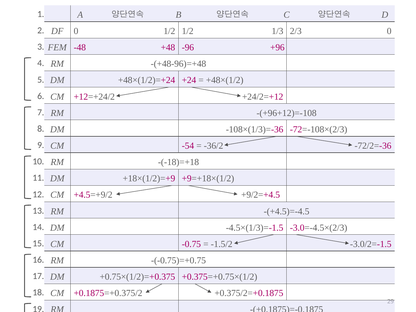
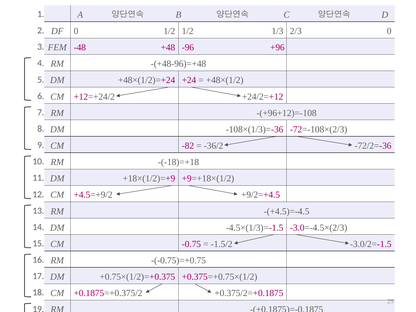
-54: -54 -> -82 (188, 146)
